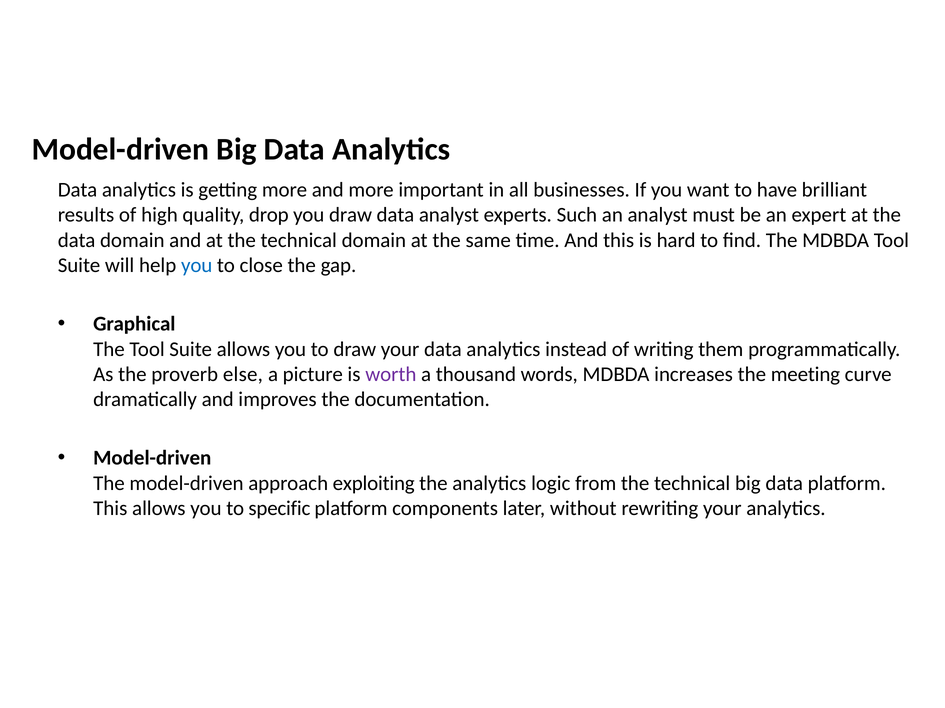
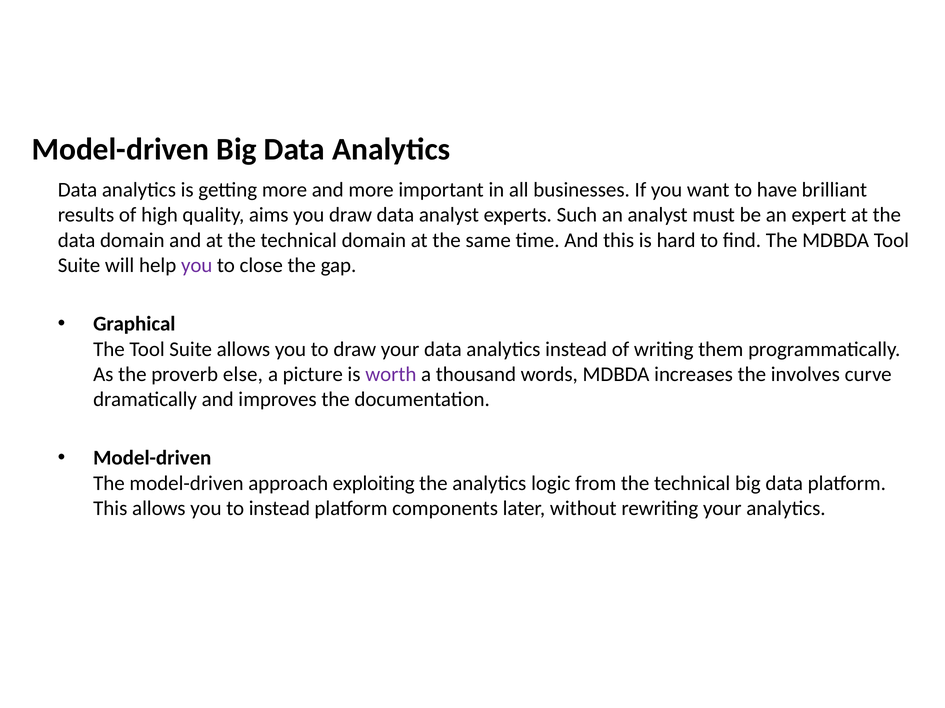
drop: drop -> aims (269, 215)
you colour: blue -> purple (197, 266)
meeting: meeting -> involves (805, 375)
to specific: specific -> instead (279, 509)
